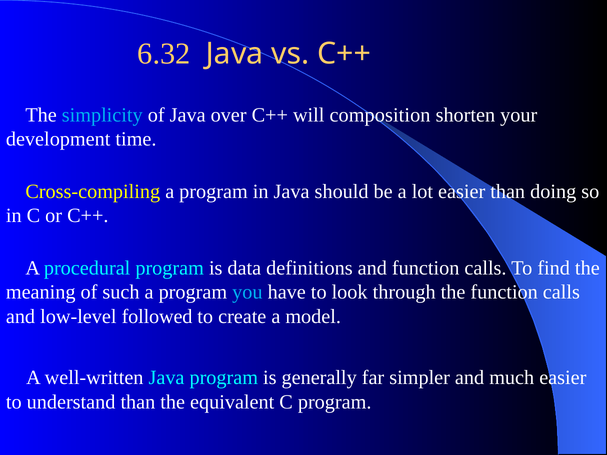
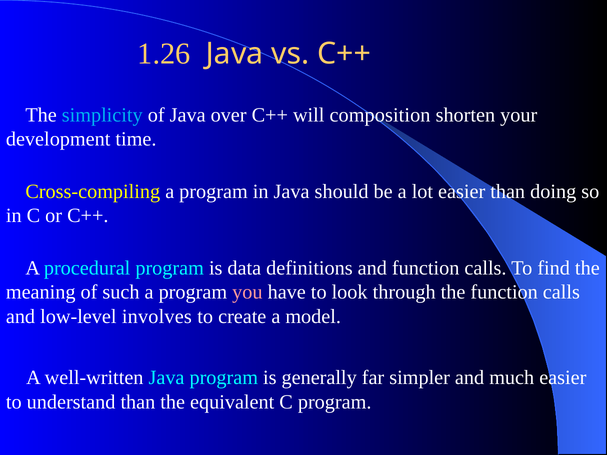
6.32: 6.32 -> 1.26 (164, 54)
you colour: light blue -> pink (247, 292)
followed: followed -> involves (157, 317)
